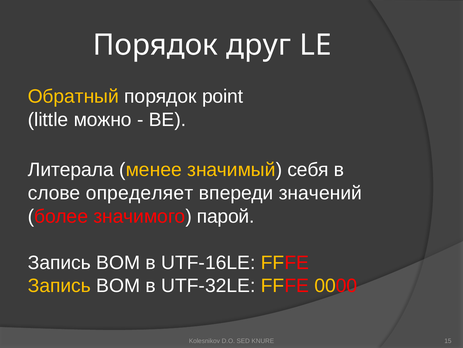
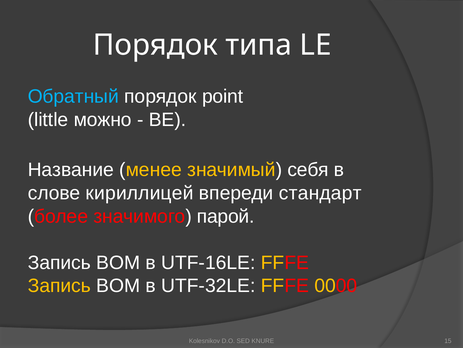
друг: друг -> типа (259, 45)
Обратный colour: yellow -> light blue (73, 96)
Литерала: Литерала -> Название (71, 170)
определяет: определяет -> кириллицей (140, 193)
значений: значений -> стандарт (320, 193)
